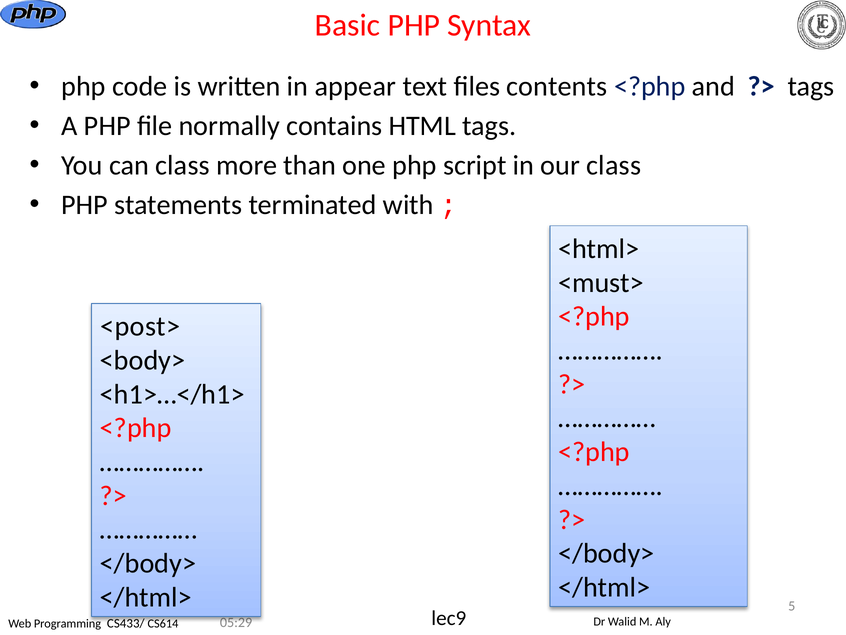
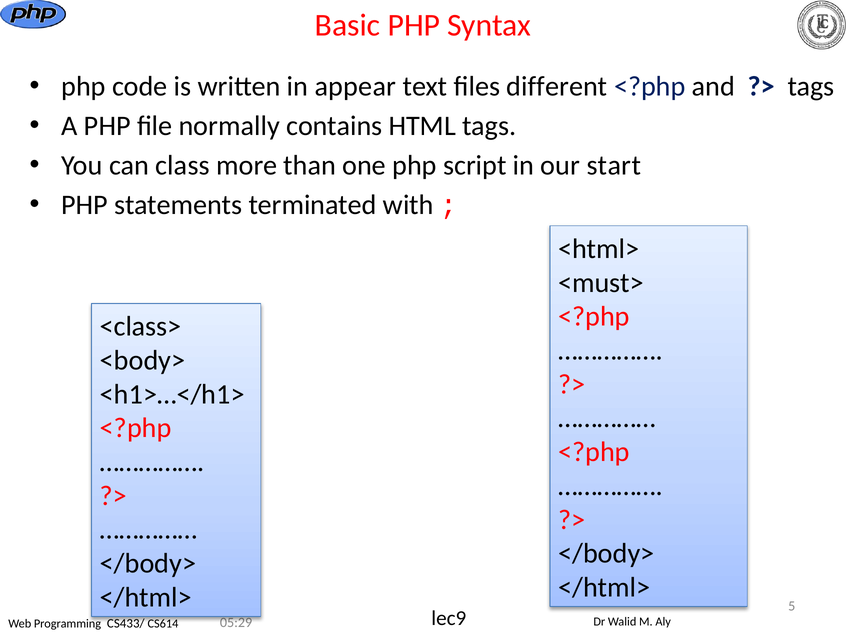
contents: contents -> different (557, 87)
our class: class -> start (614, 166)
<post>: <post> -> <class> (141, 326)
